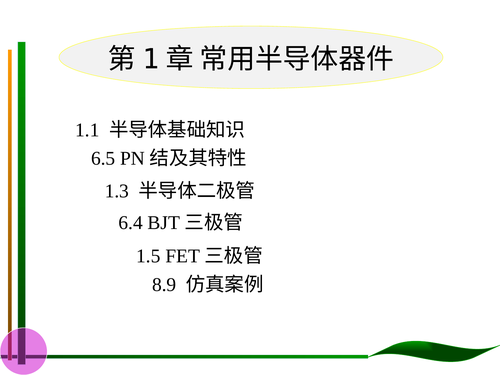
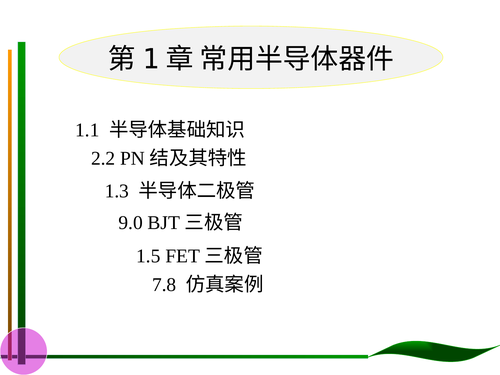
6.5: 6.5 -> 2.2 (103, 158)
6.4: 6.4 -> 9.0 (131, 223)
8.9: 8.9 -> 7.8 (164, 285)
